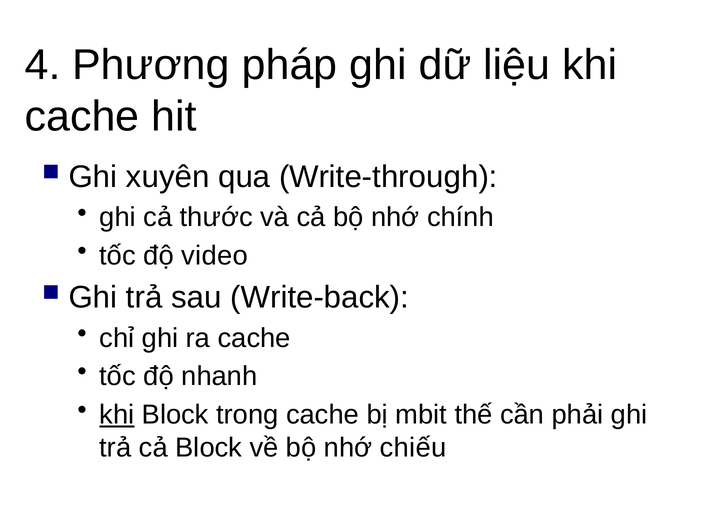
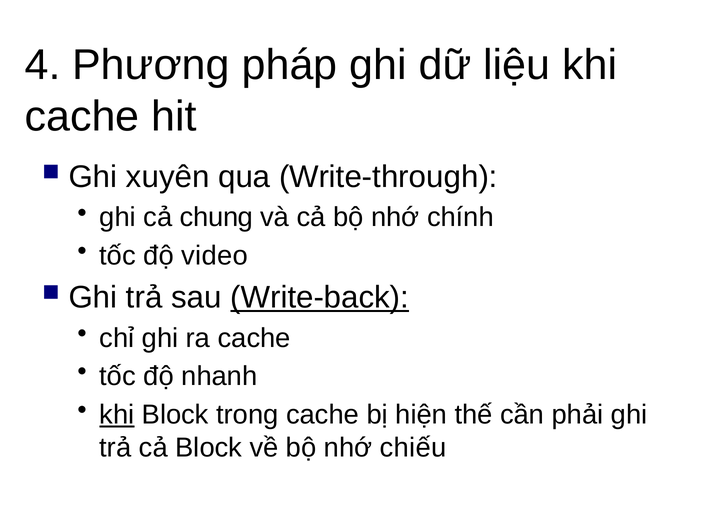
thước: thước -> chung (216, 217)
Write-back underline: none -> present (320, 298)
mbit: mbit -> hiện (421, 415)
